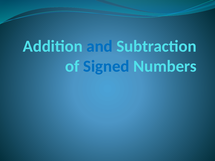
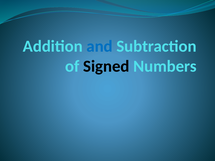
Signed colour: blue -> black (106, 66)
